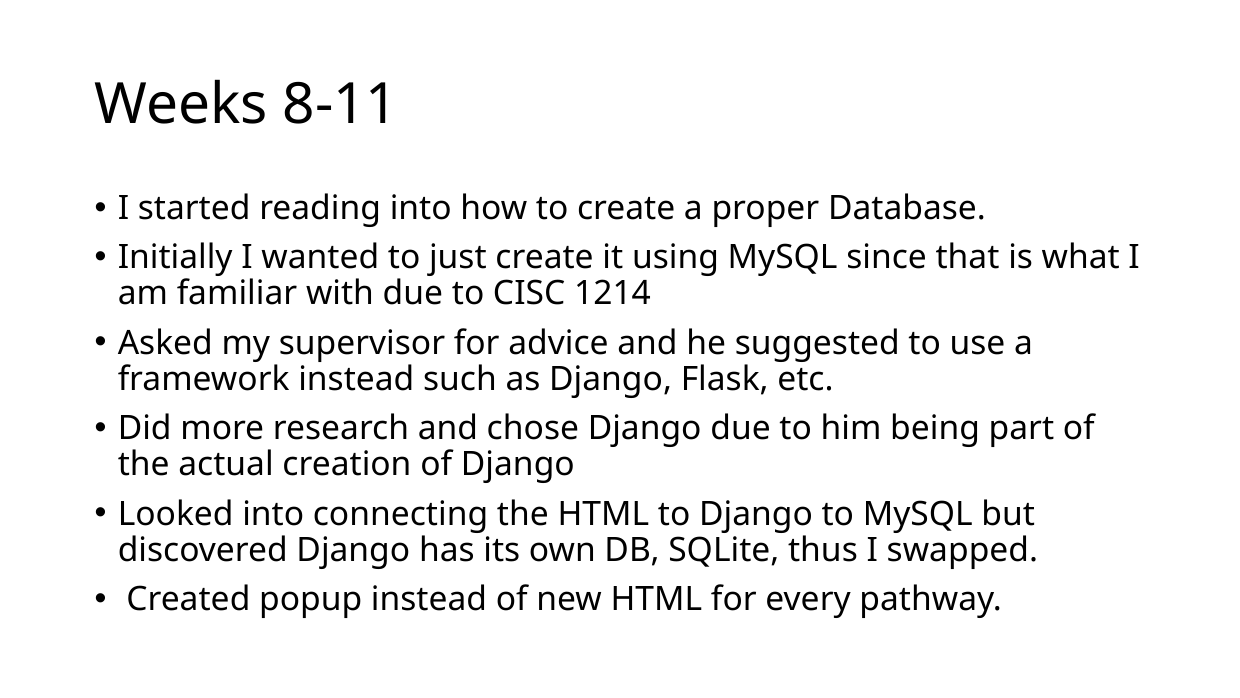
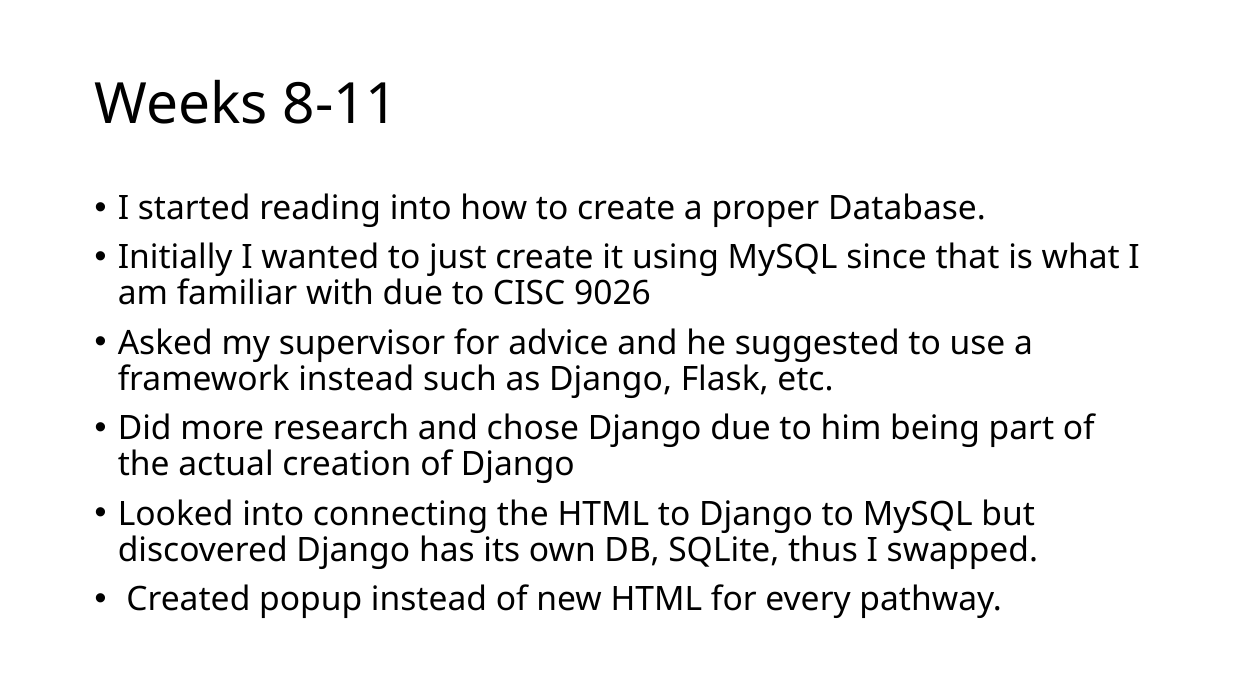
1214: 1214 -> 9026 (613, 294)
